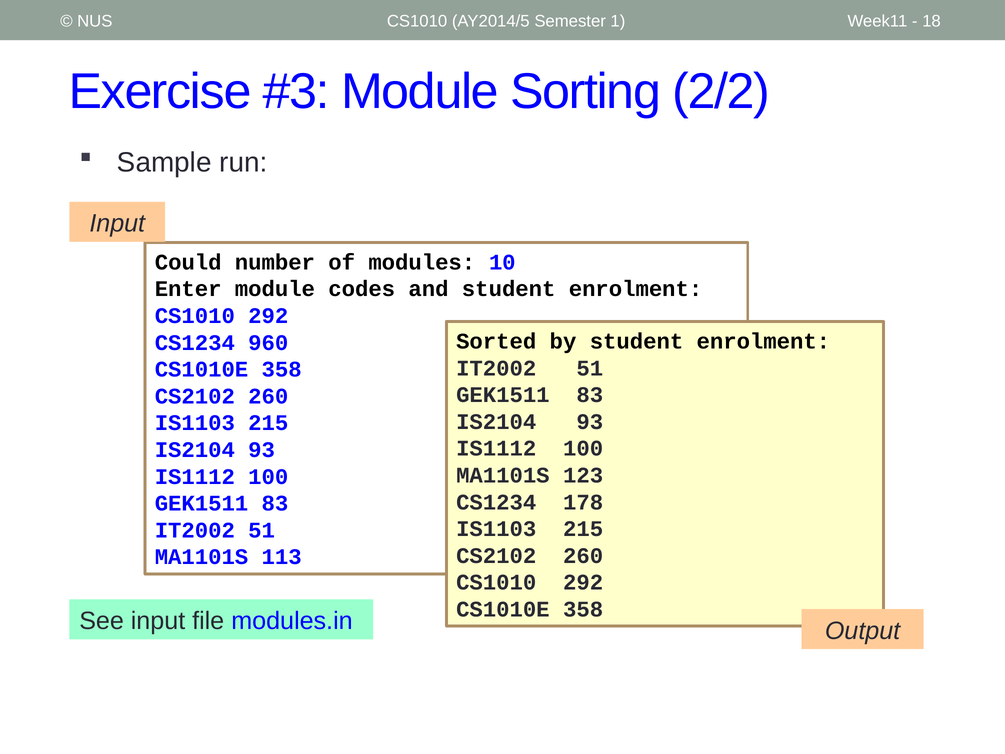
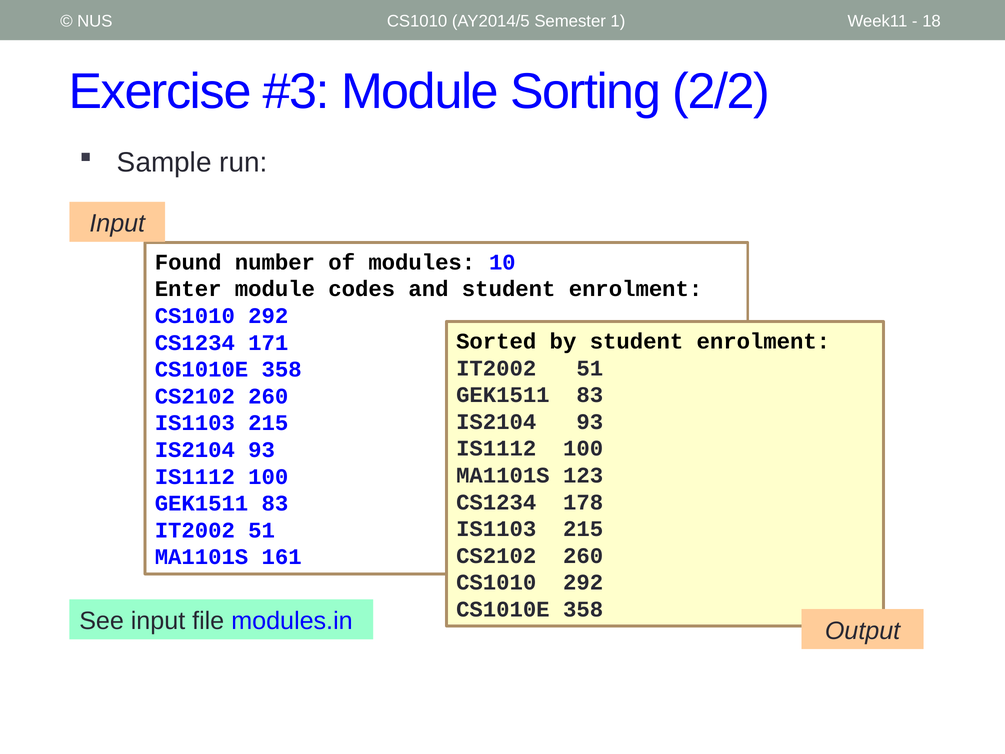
Could: Could -> Found (188, 262)
960: 960 -> 171 (268, 343)
113: 113 -> 161 (282, 557)
